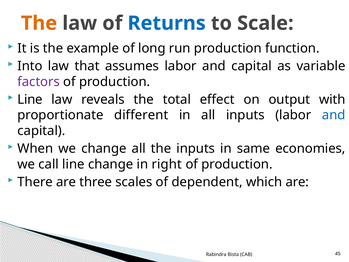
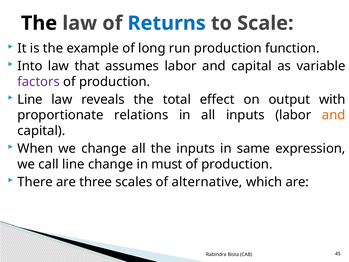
The colour: orange -> black (39, 23)
different: different -> relations (141, 115)
and colour: blue -> orange (334, 115)
economies: economies -> expression (310, 148)
right: right -> must (167, 164)
dependent: dependent -> alternative (207, 182)
